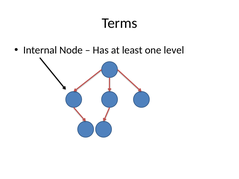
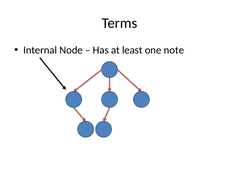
level: level -> note (174, 50)
